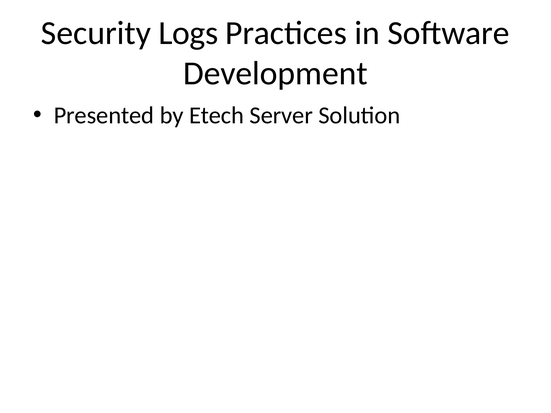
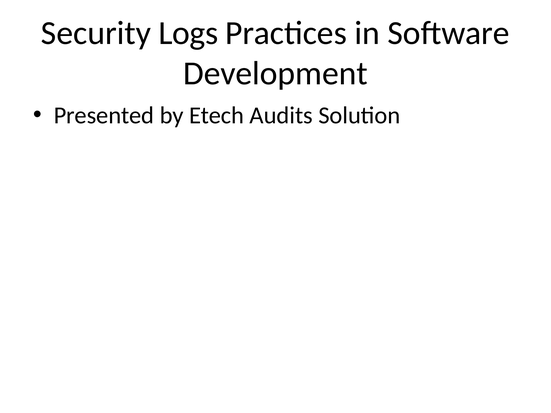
Server: Server -> Audits (281, 116)
